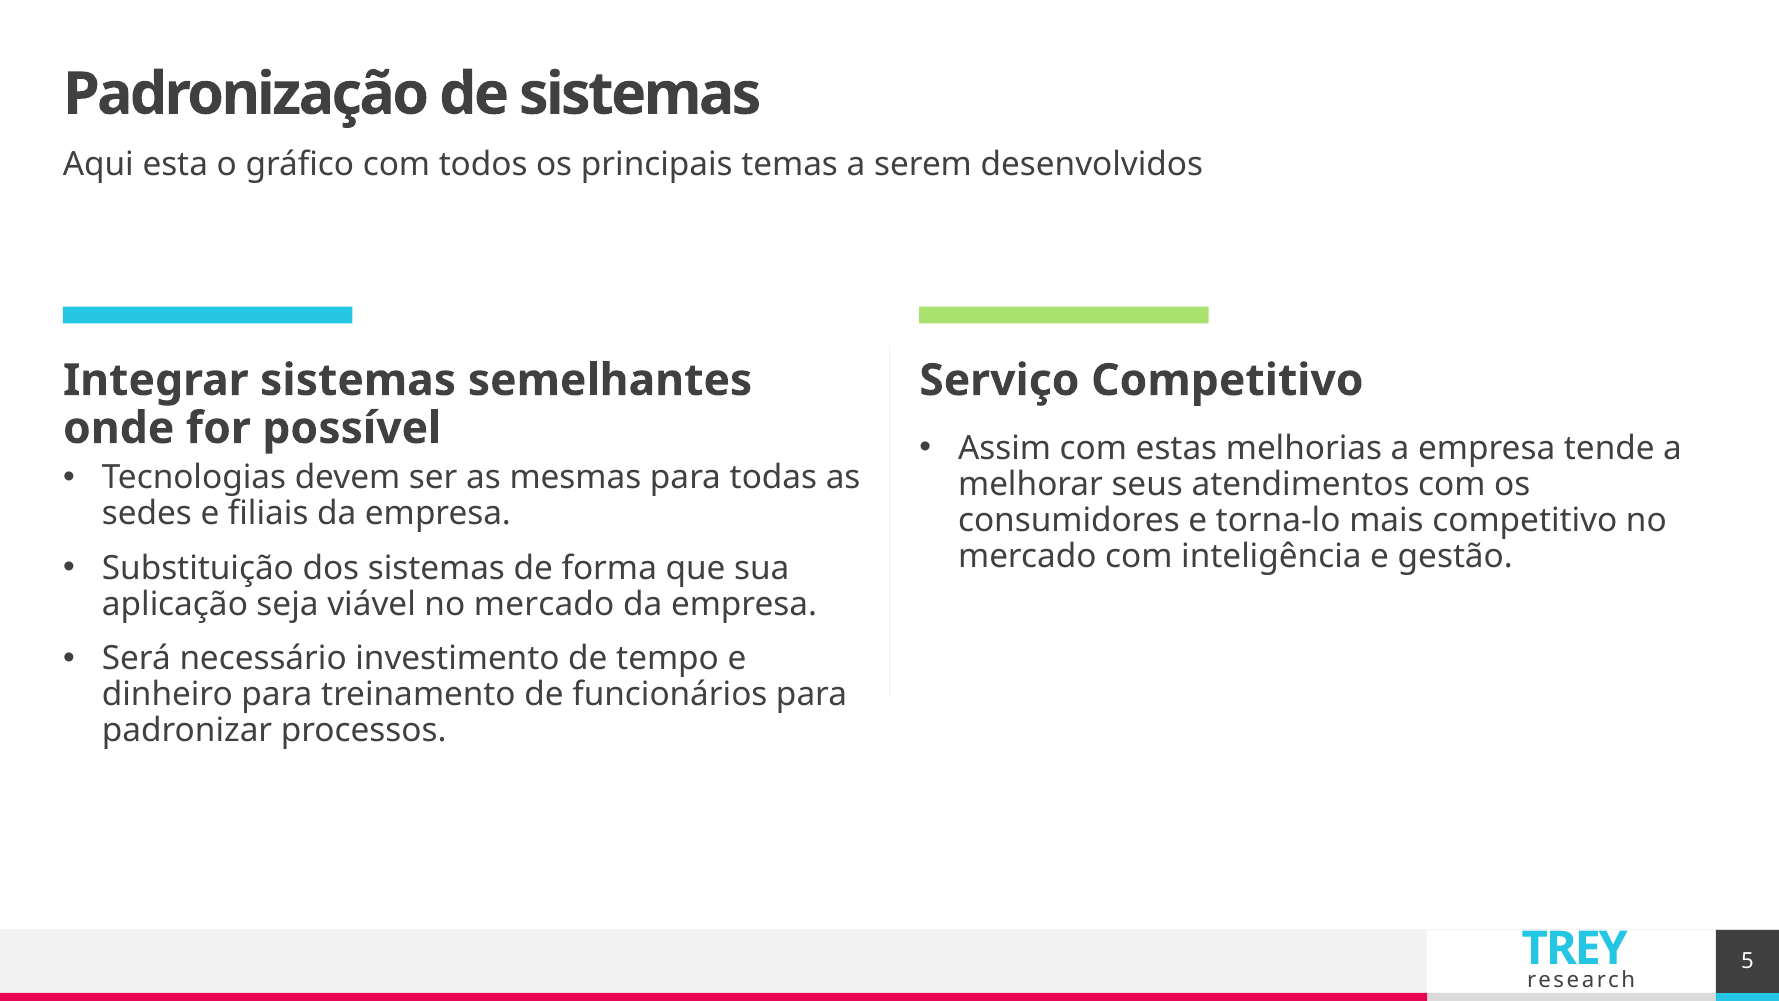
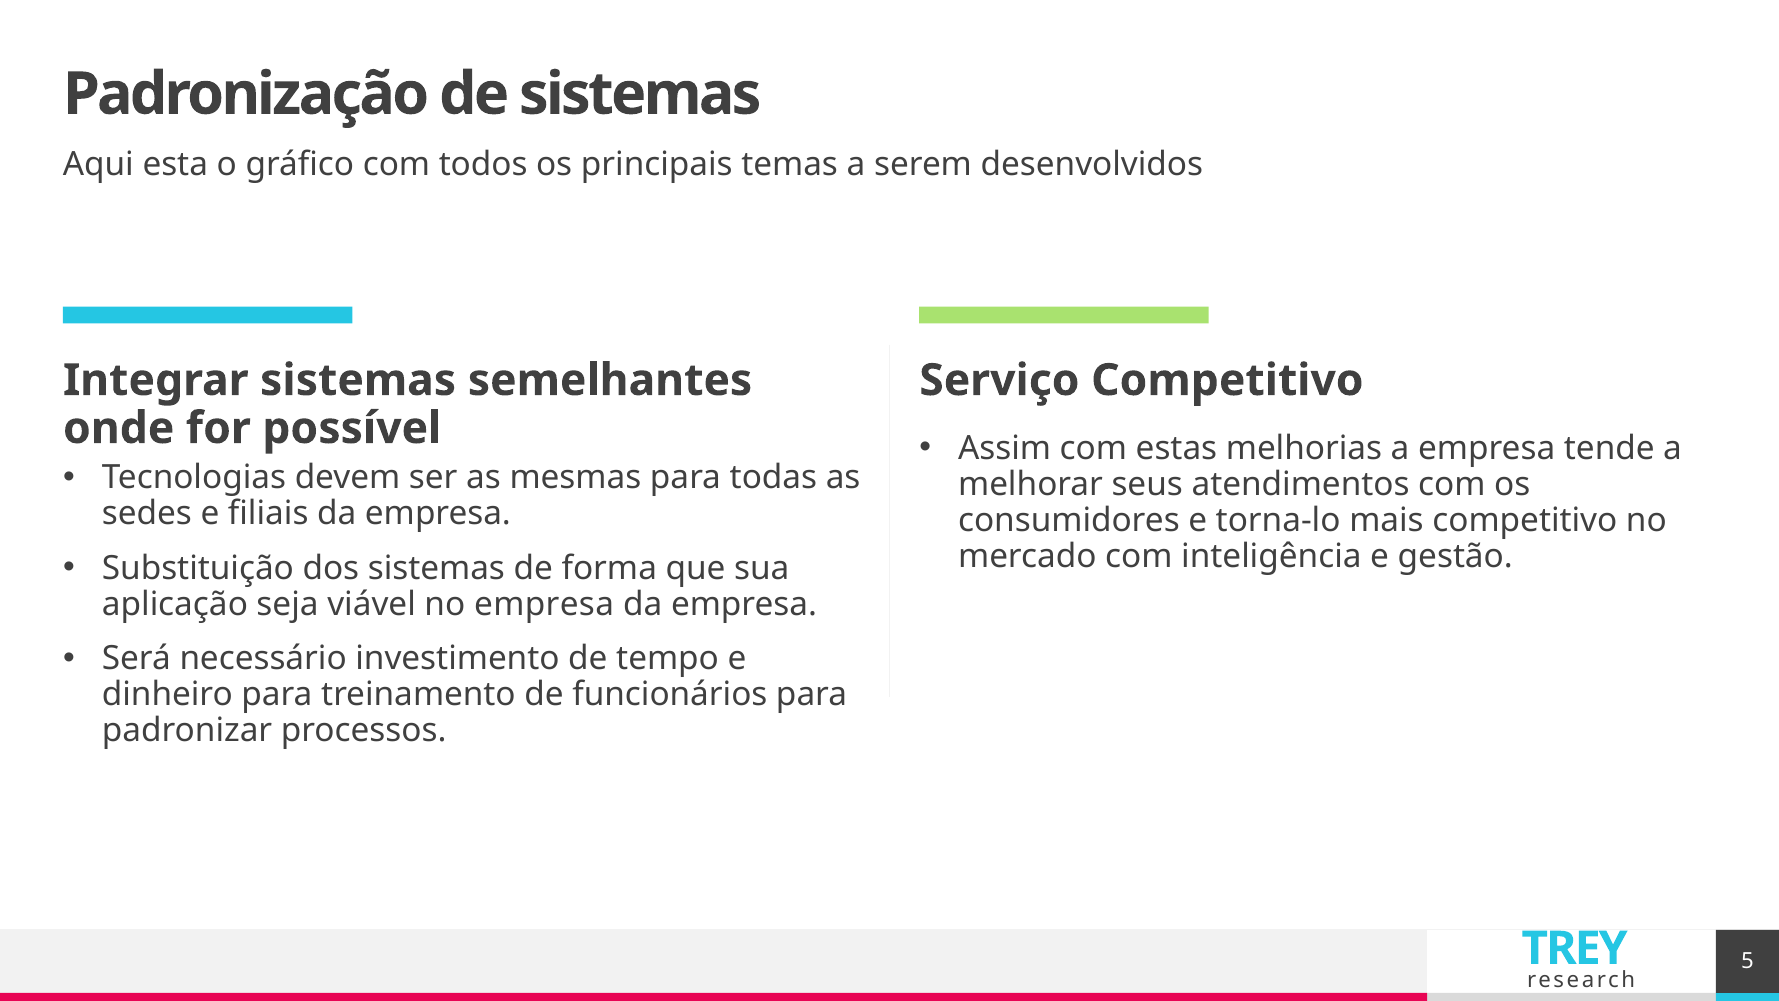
viável no mercado: mercado -> empresa (544, 604)
